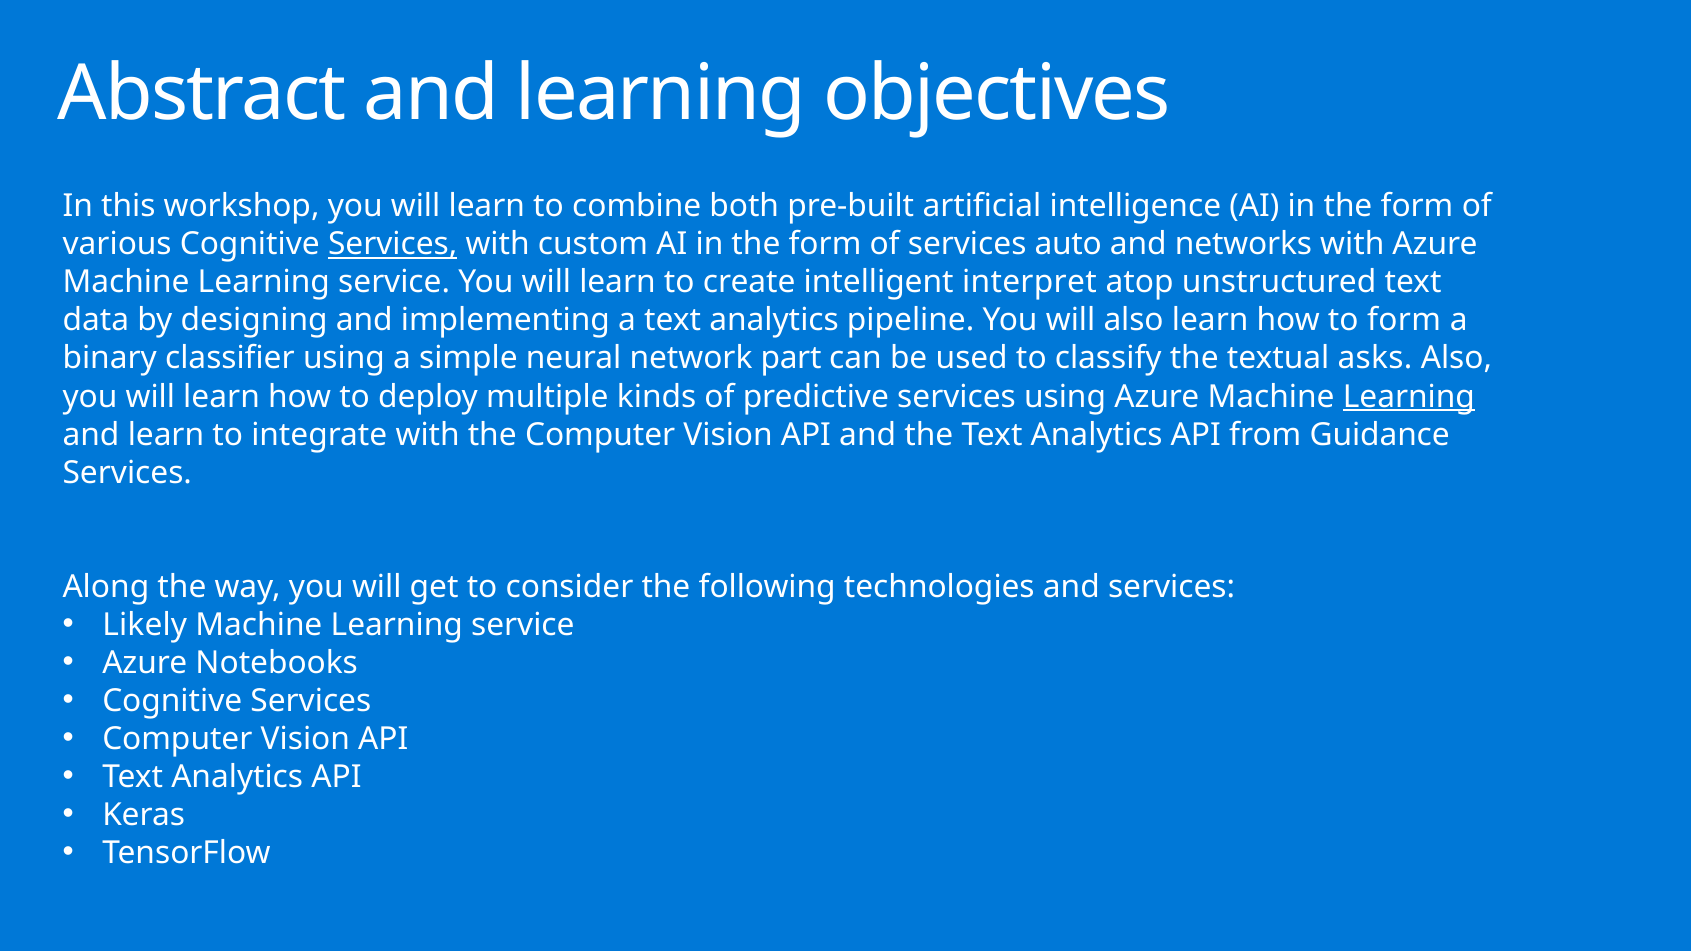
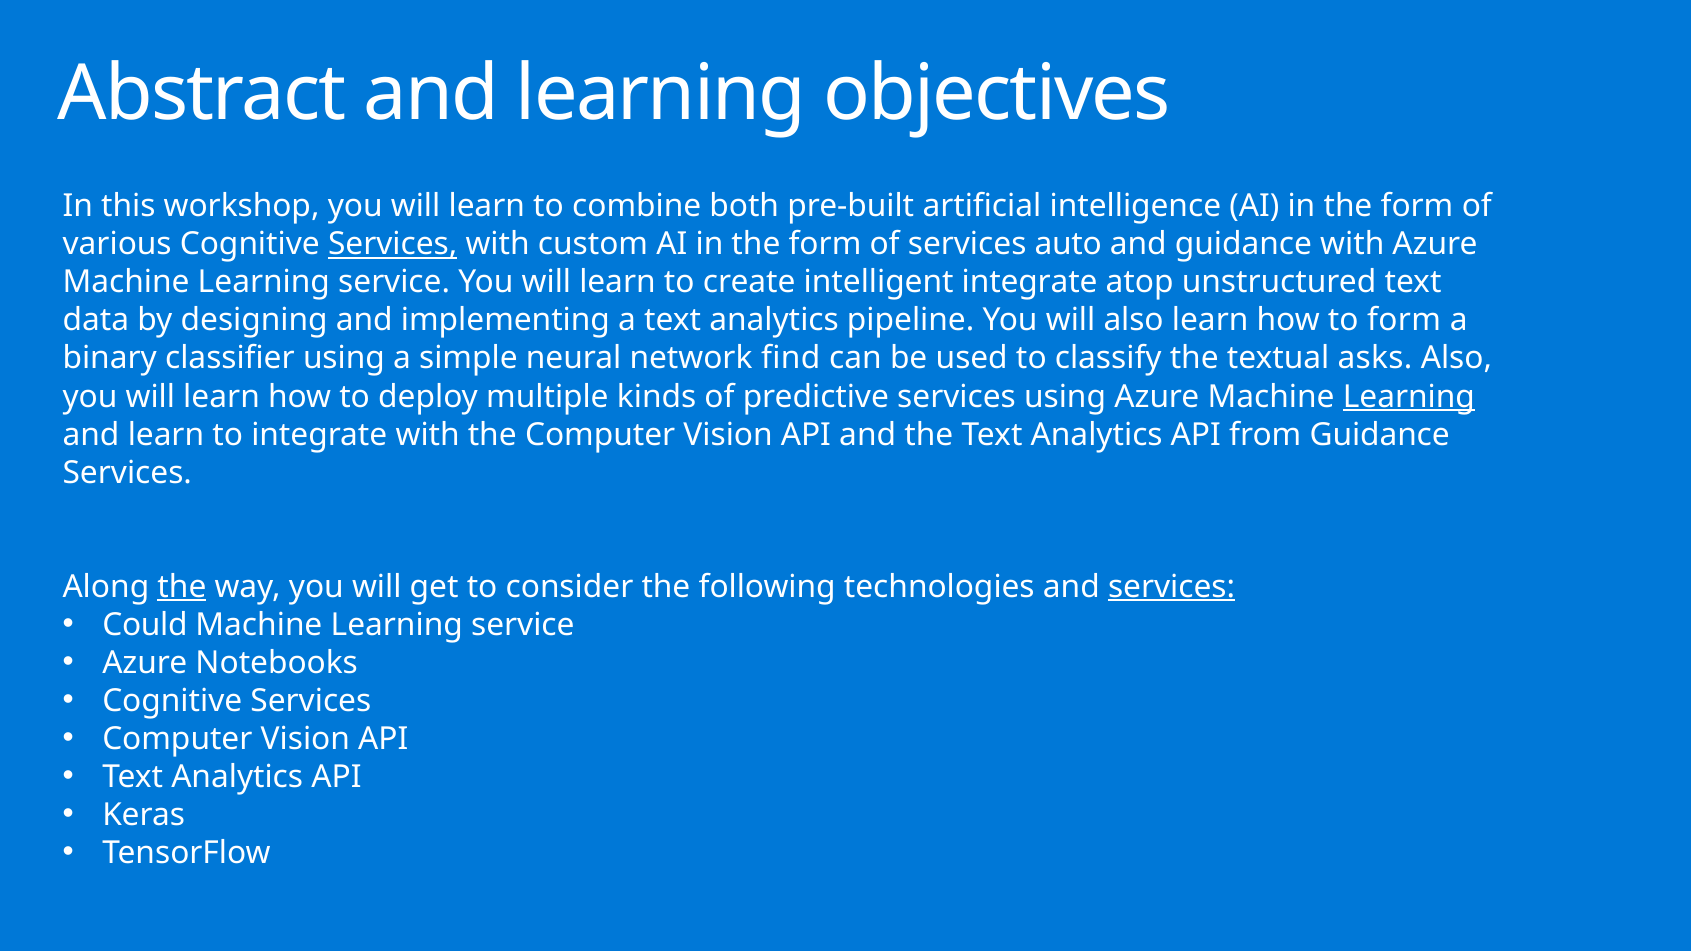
and networks: networks -> guidance (1243, 244)
intelligent interpret: interpret -> integrate (1030, 282)
part: part -> find (791, 359)
the underline: none -> present (182, 587)
services underline: none -> present (1172, 587)
Likely: Likely -> Could (145, 625)
